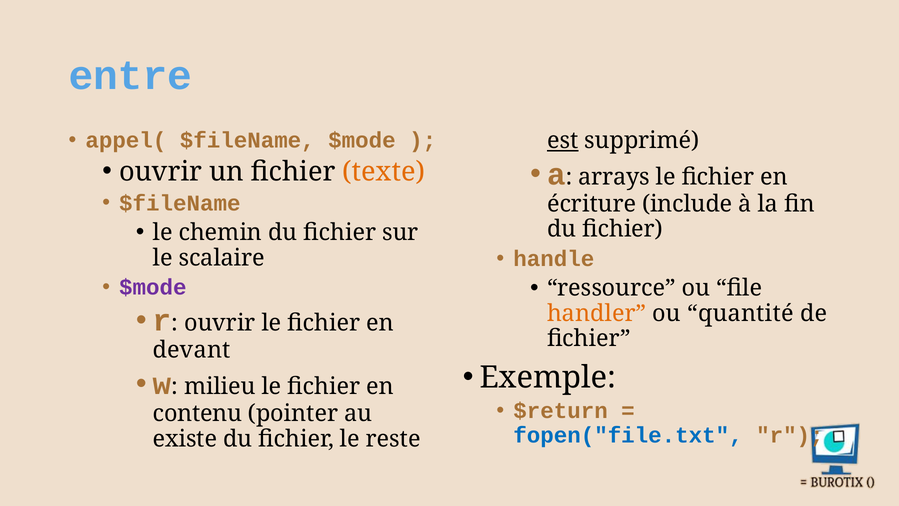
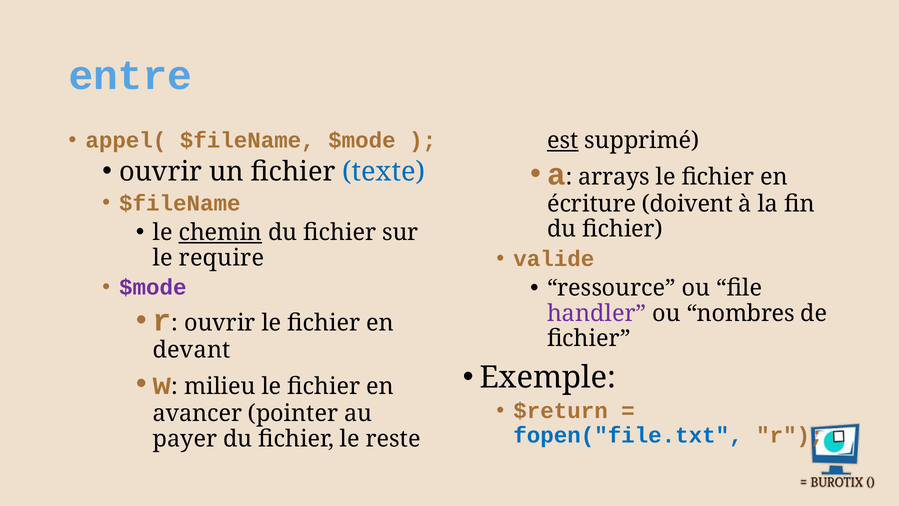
texte colour: orange -> blue (384, 171)
include: include -> doivent (687, 204)
chemin underline: none -> present (220, 232)
handle: handle -> valide (554, 259)
scalaire: scalaire -> require (221, 258)
handler colour: orange -> purple (597, 313)
quantité: quantité -> nombres (741, 313)
contenu: contenu -> avancer (197, 413)
existe: existe -> payer (185, 438)
